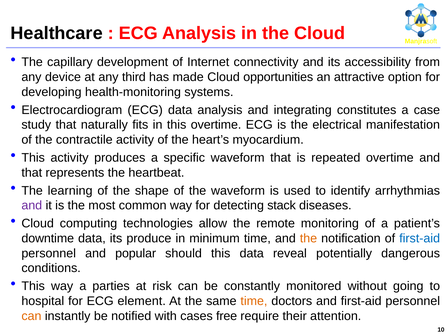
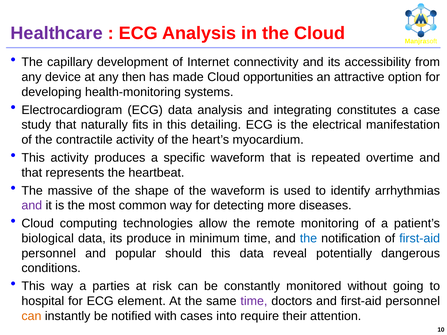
Healthcare colour: black -> purple (57, 33)
third: third -> then (134, 77)
this overtime: overtime -> detailing (216, 125)
learning: learning -> massive (70, 191)
stack: stack -> more (281, 206)
downtime: downtime -> biological (48, 239)
the colour: orange -> blue (308, 239)
time colour: orange -> purple (254, 301)
free: free -> into (227, 316)
